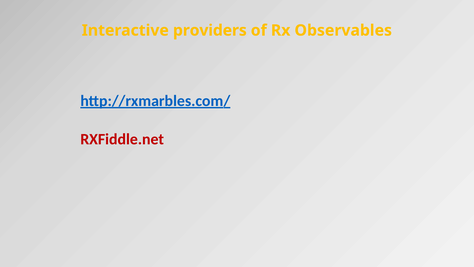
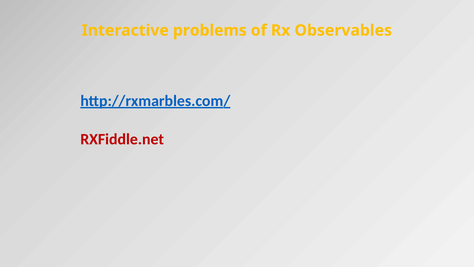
providers: providers -> problems (210, 30)
